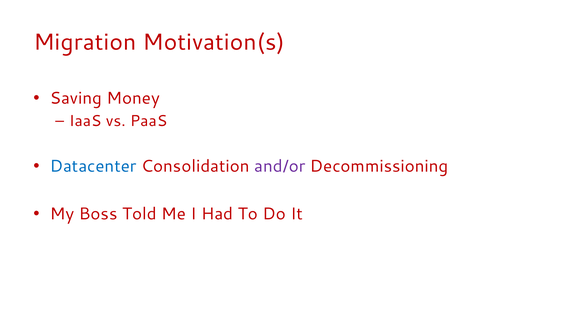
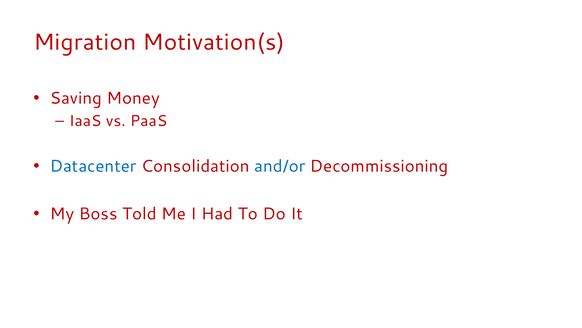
and/or colour: purple -> blue (280, 166)
